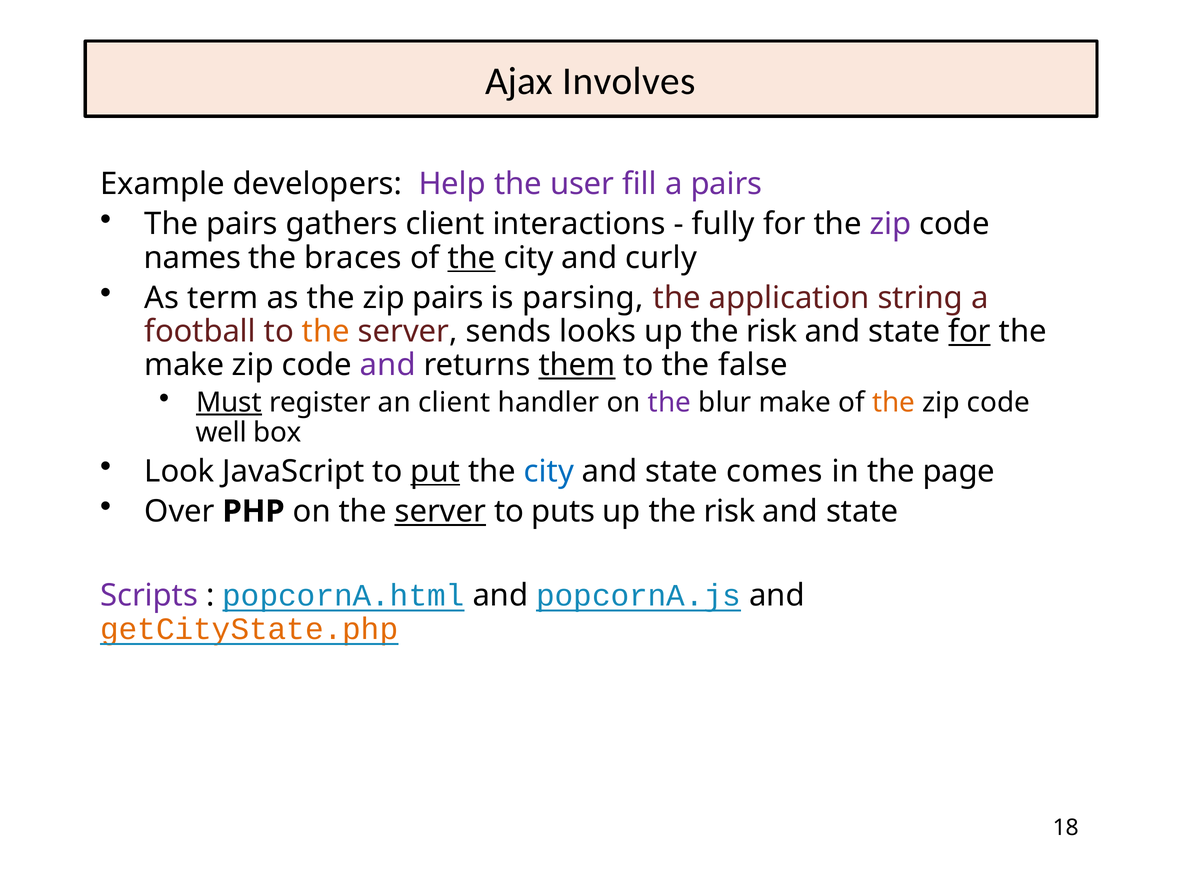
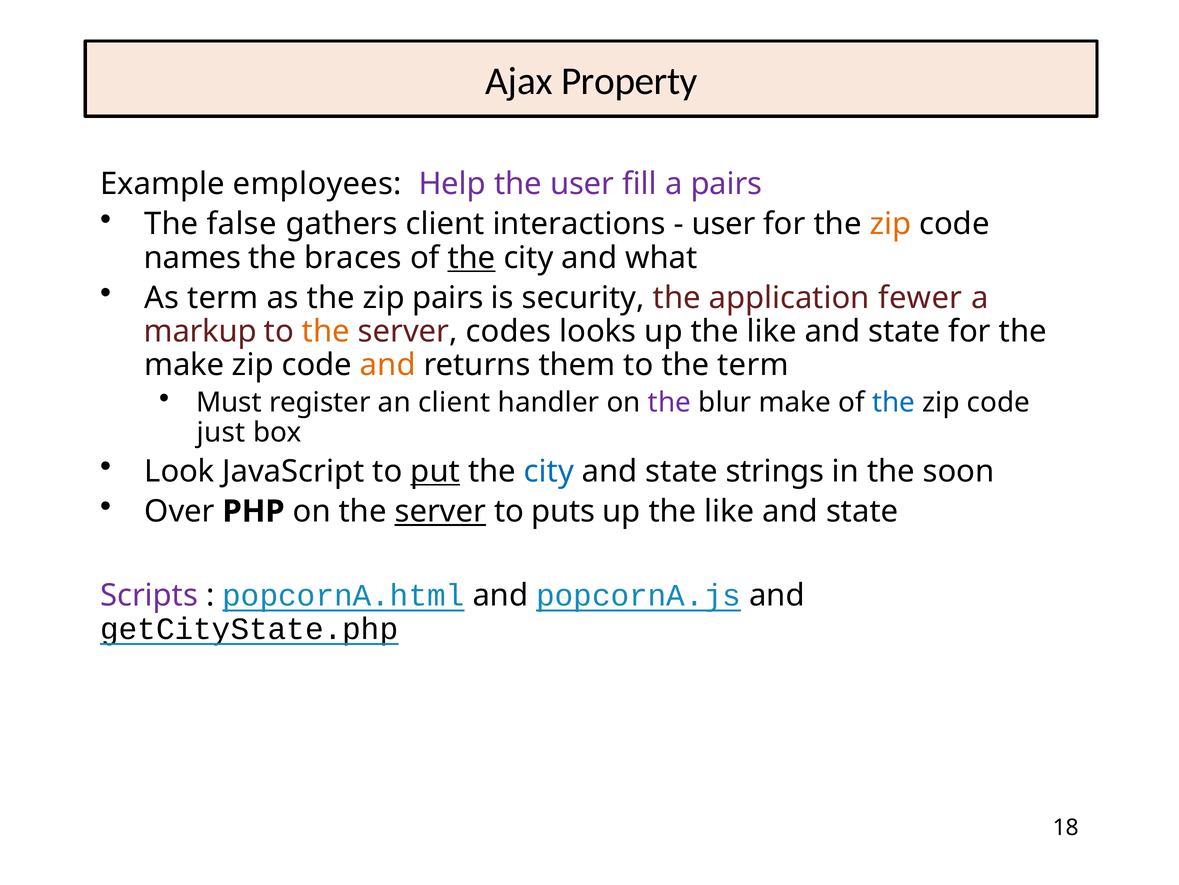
Involves: Involves -> Property (629, 81)
developers: developers -> employees (317, 184)
The pairs: pairs -> false (242, 224)
fully: fully -> user (724, 224)
zip colour: purple -> orange (890, 224)
curly: curly -> what (661, 258)
parsing: parsing -> security (583, 298)
string: string -> fewer (920, 298)
football: football -> markup (200, 331)
sends: sends -> codes (508, 331)
looks up the risk: risk -> like (772, 331)
for underline: present -> none (970, 331)
and colour: purple -> orange (388, 365)
them underline: present -> none (577, 365)
the false: false -> term (753, 365)
Must underline: present -> none (229, 402)
the colour: orange -> blue (894, 402)
well: well -> just (221, 432)
comes: comes -> strings (775, 471)
page: page -> soon (959, 471)
risk: risk -> like (729, 511)
getCityState.php colour: orange -> black (249, 628)
